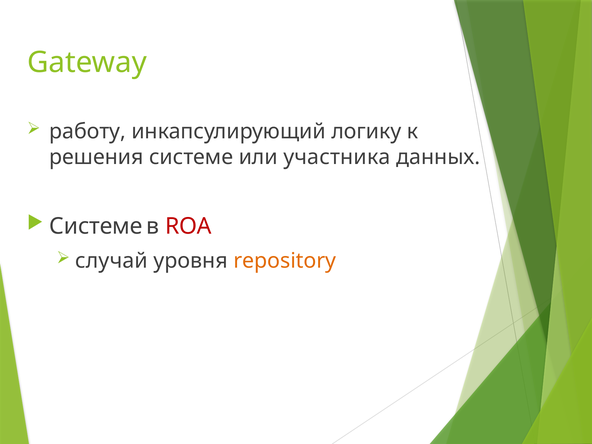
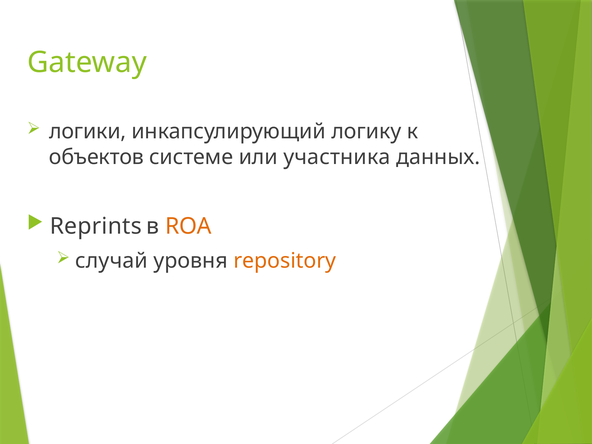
работу: работу -> логики (88, 132)
решения: решения -> объектов (96, 157)
Системе: Системе -> Reprints (96, 226)
ROA colour: red -> orange (188, 226)
